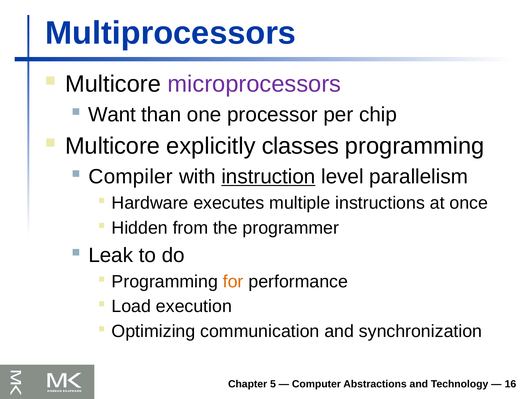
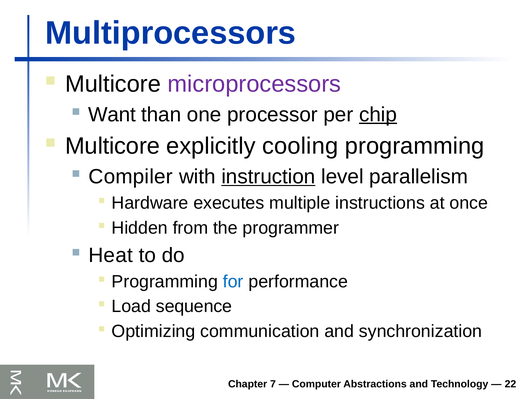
chip underline: none -> present (378, 115)
classes: classes -> cooling (300, 146)
Leak: Leak -> Heat (111, 255)
for colour: orange -> blue (233, 282)
execution: execution -> sequence (194, 306)
5: 5 -> 7 (273, 384)
16: 16 -> 22 (510, 384)
